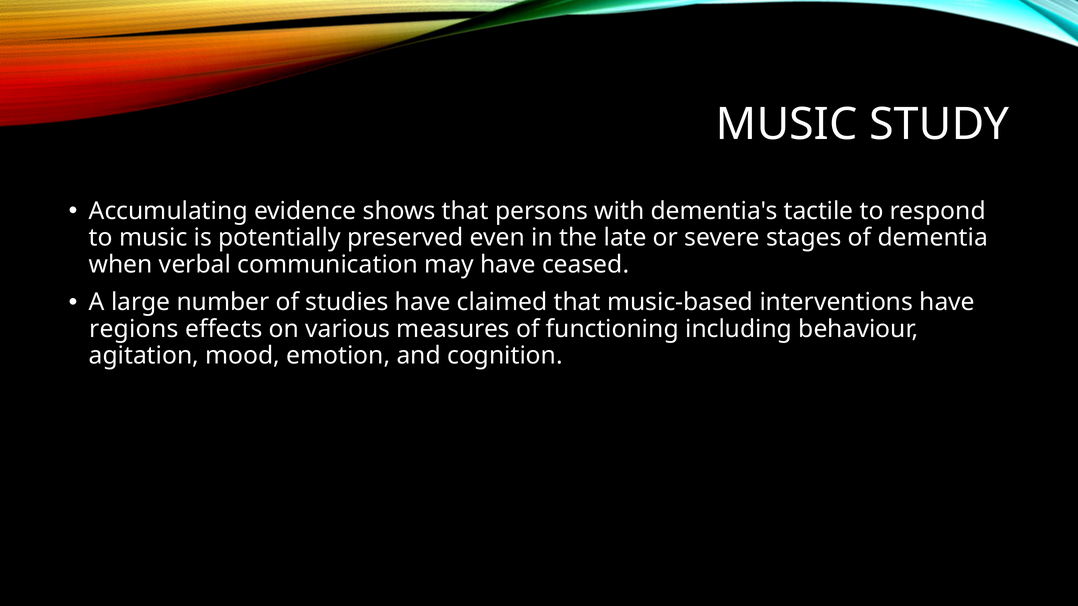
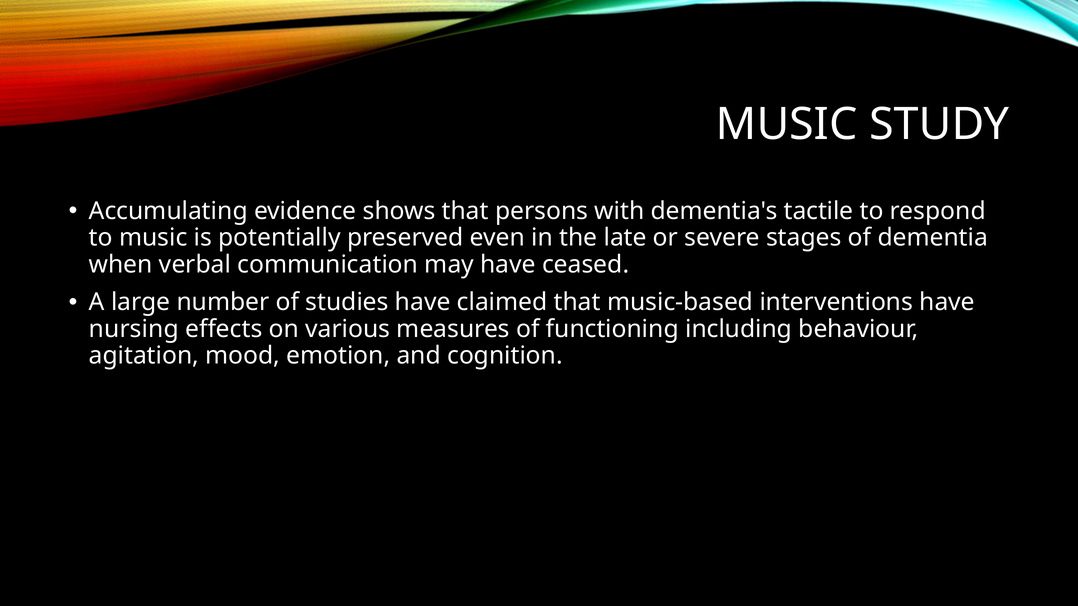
regions: regions -> nursing (134, 329)
